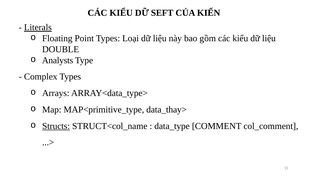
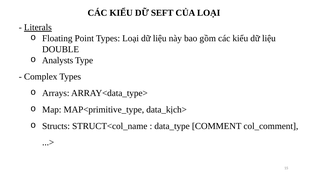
CỦA KIẾN: KIẾN -> LOẠI (209, 13)
data_thay>: data_thay> -> data_kịch> (167, 109)
Structs underline: present -> none (56, 126)
